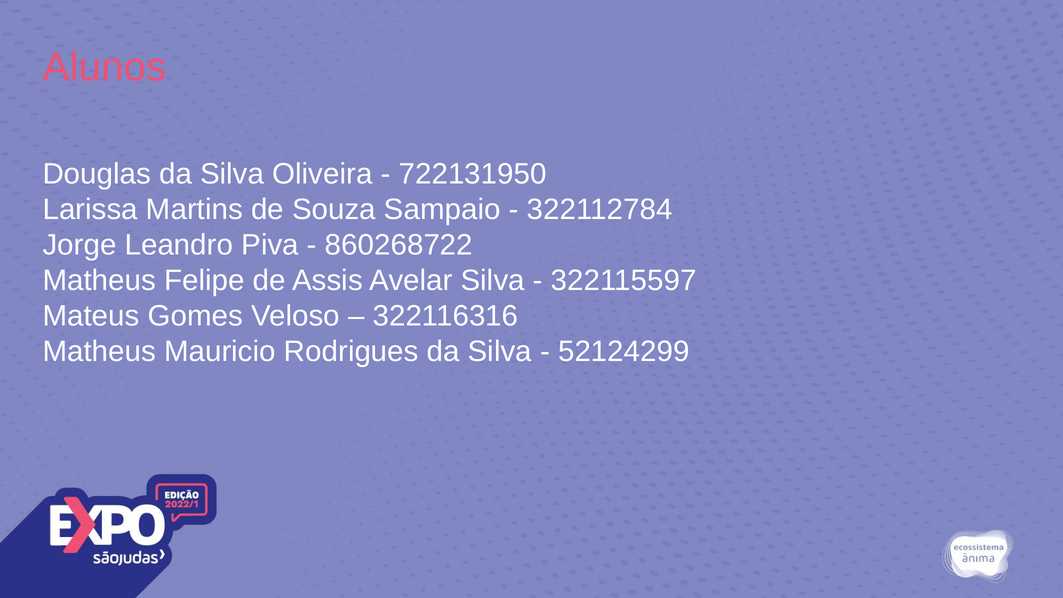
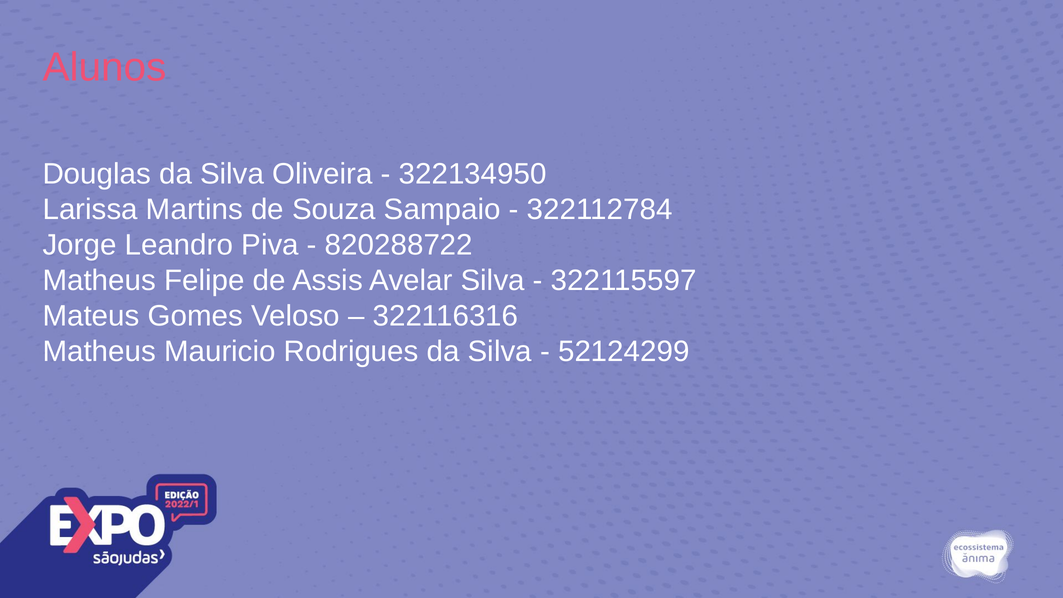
722131950: 722131950 -> 322134950 (473, 174)
860268722: 860268722 -> 820288722 (399, 245)
